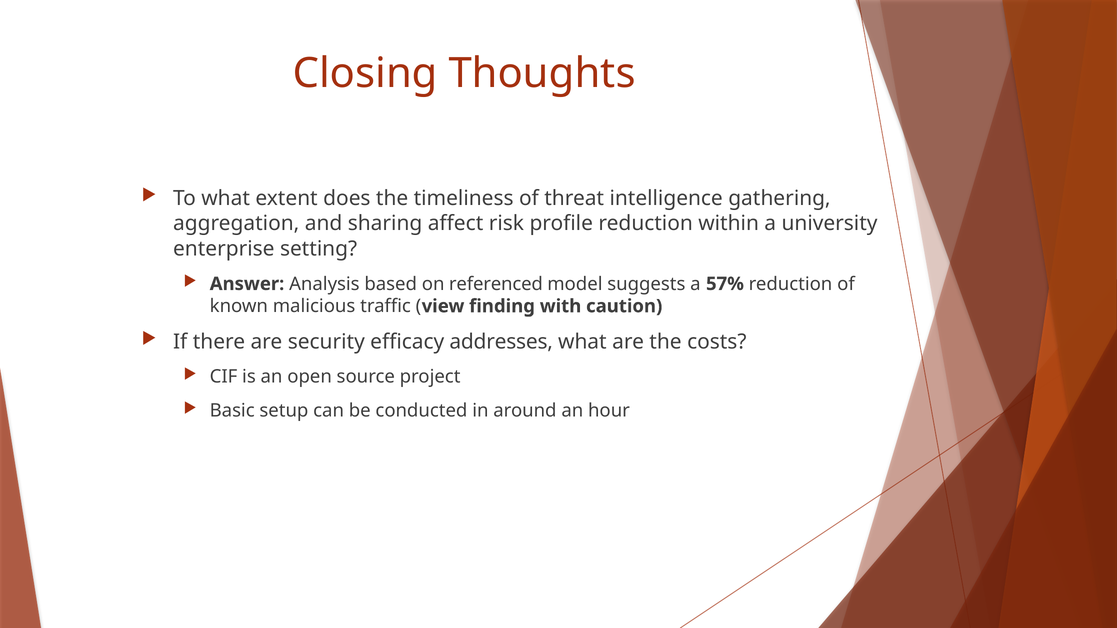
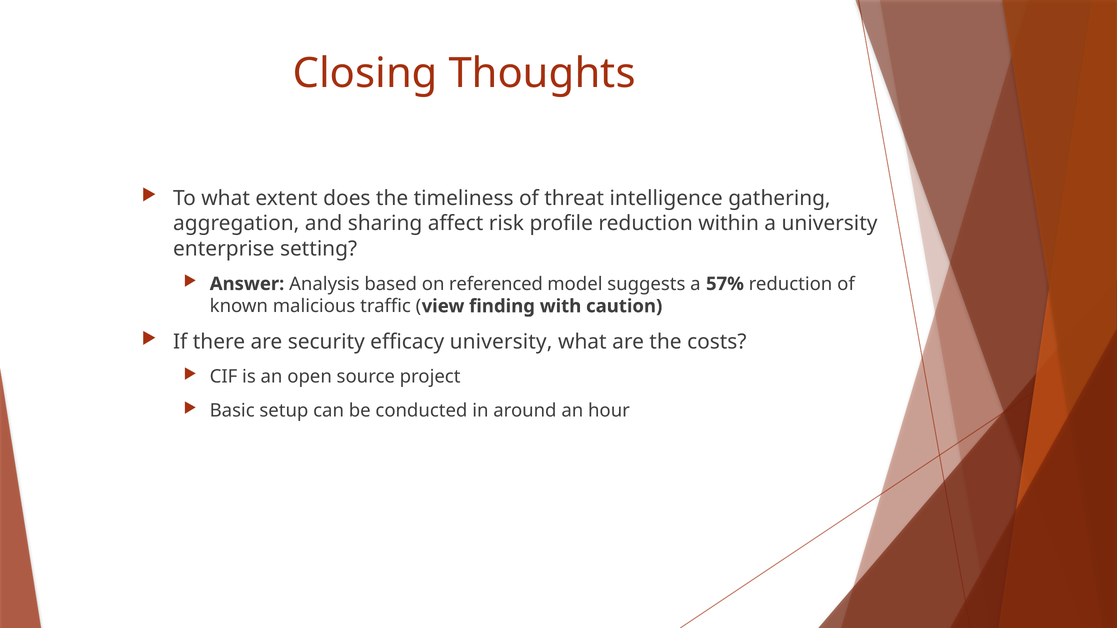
efficacy addresses: addresses -> university (501, 342)
